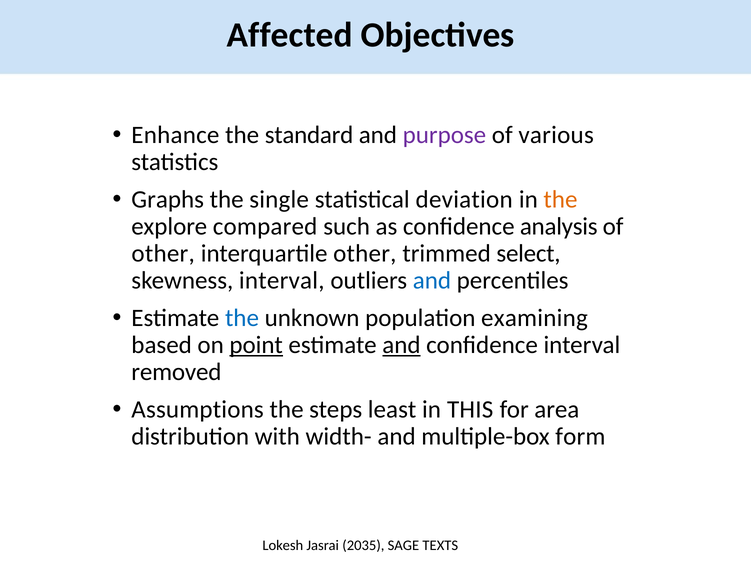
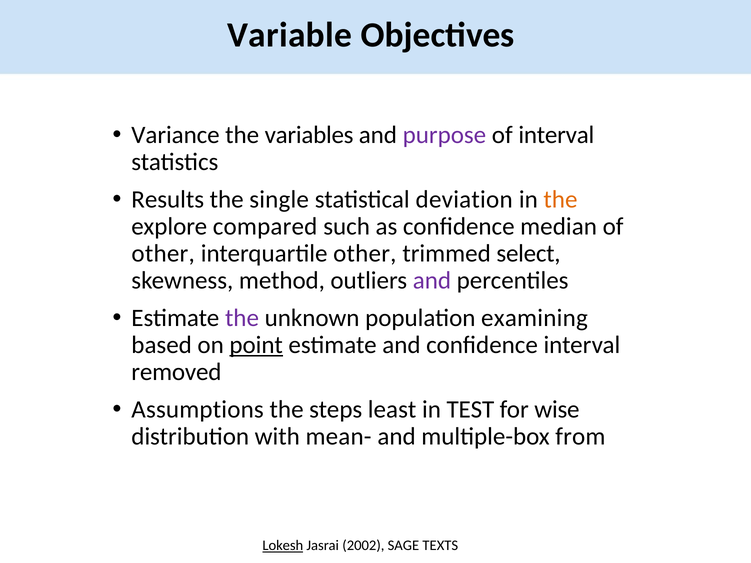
Affected: Affected -> Variable (290, 35)
Enhance: Enhance -> Variance (176, 135)
standard: standard -> variables (309, 135)
of various: various -> interval (556, 135)
Graphs: Graphs -> Results (168, 200)
analysis: analysis -> median (559, 227)
skewness interval: interval -> method (282, 281)
and colour: blue -> purple (432, 281)
the colour: blue -> purple (242, 318)
and underline: present -> none (401, 345)
THIS: THIS -> TEST (470, 410)
area: area -> wise (557, 410)
width-: width- -> mean- (339, 437)
form: form -> from (580, 437)
Lokesh underline: none -> present (283, 546)
2035: 2035 -> 2002 (363, 546)
